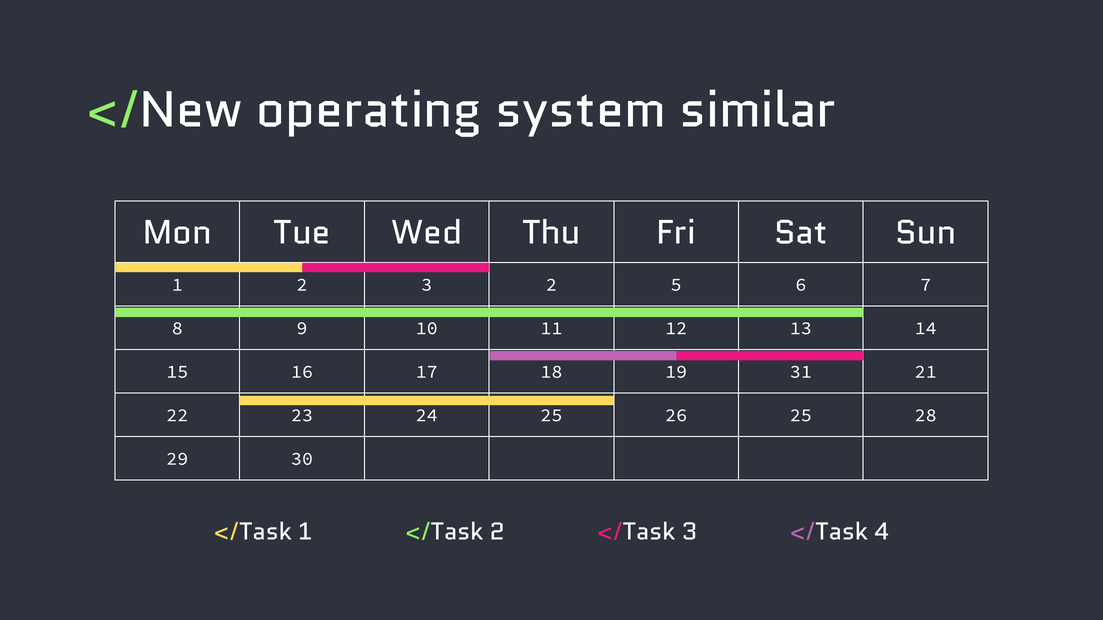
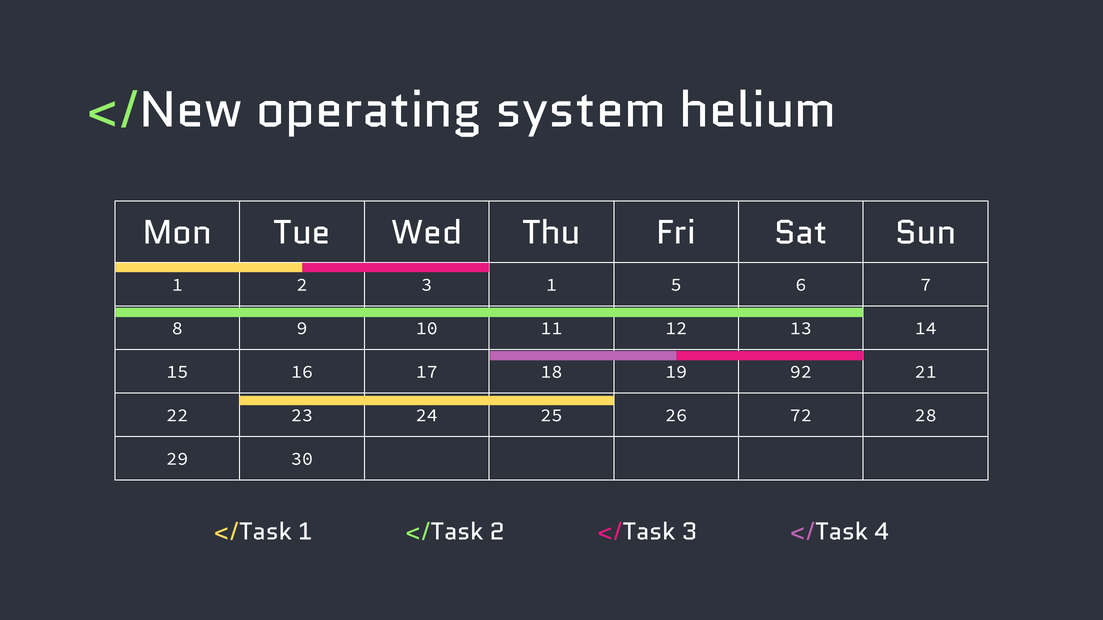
similar: similar -> helium (758, 110)
3 2: 2 -> 1 (551, 285)
31: 31 -> 92 (801, 372)
26 25: 25 -> 72 (801, 415)
